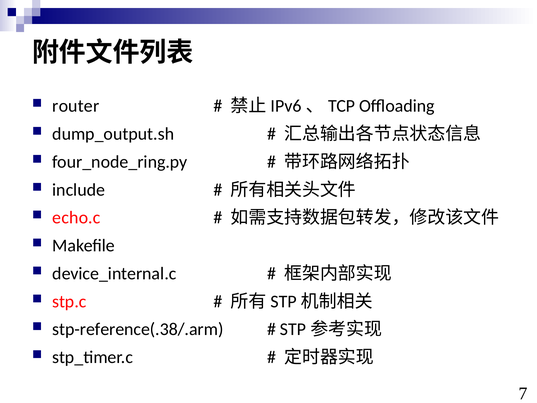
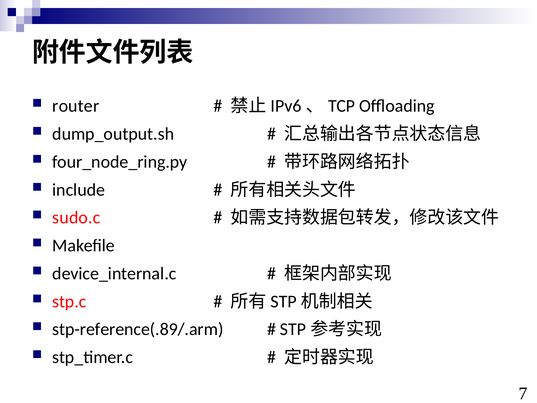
echo.c: echo.c -> sudo.c (76, 218)
stp-reference(.38/.arm: stp-reference(.38/.arm -> stp-reference(.89/.arm (138, 329)
